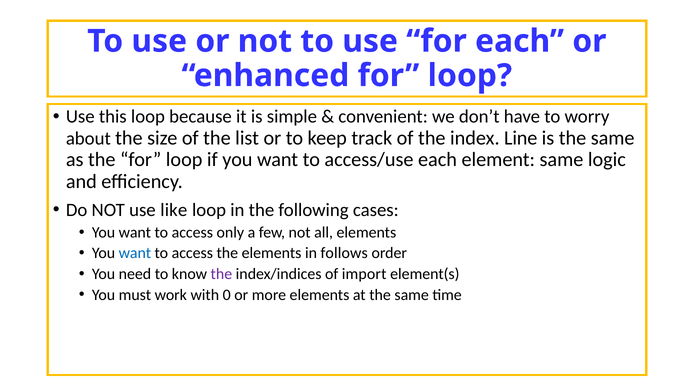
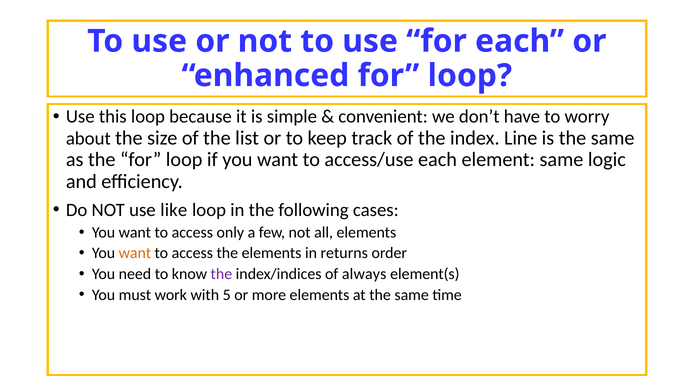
want colour: blue -> orange (135, 253)
follows: follows -> returns (344, 253)
import: import -> always (364, 274)
0: 0 -> 5 (227, 294)
